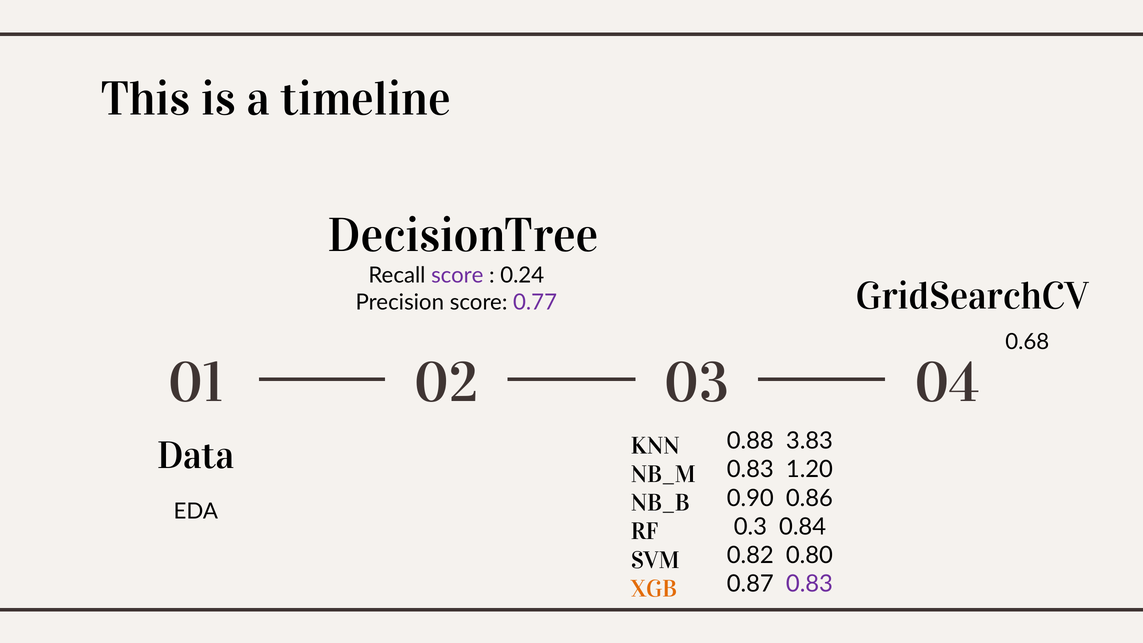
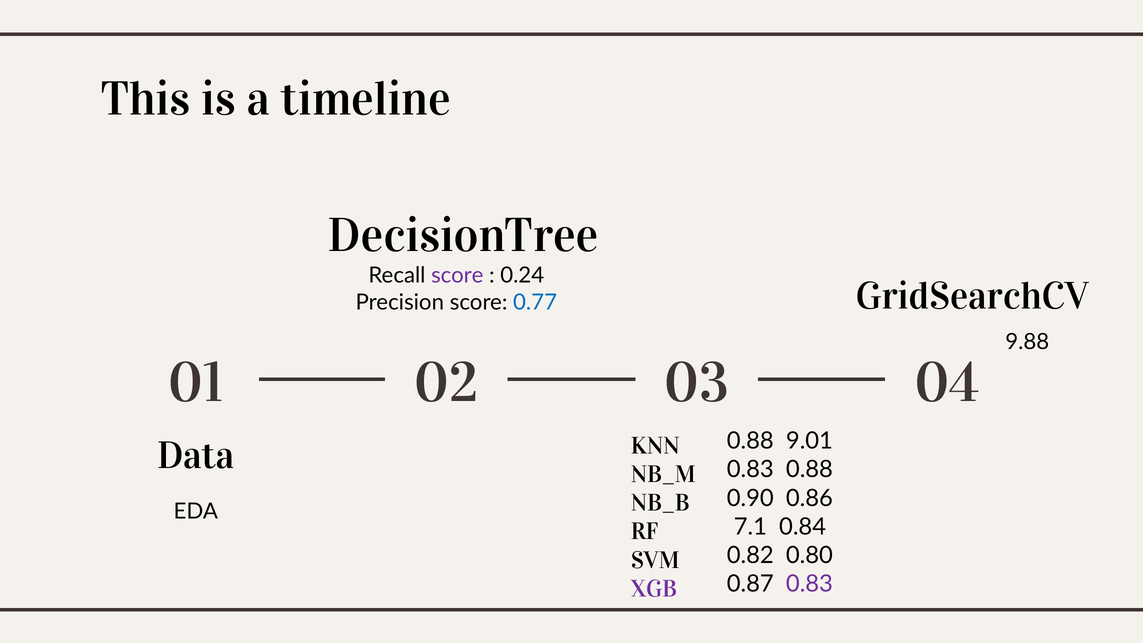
0.77 colour: purple -> blue (535, 302)
0.68: 0.68 -> 9.88 (1027, 342)
3.83: 3.83 -> 9.01 (809, 441)
0.83 1.20: 1.20 -> 0.88 (809, 470)
0.3: 0.3 -> 7.1 (750, 527)
XGB colour: orange -> purple (654, 589)
